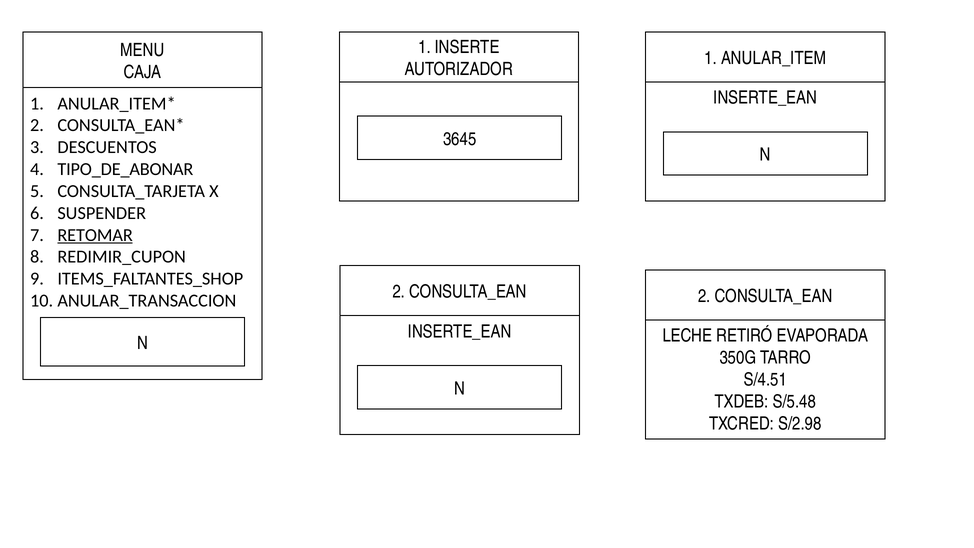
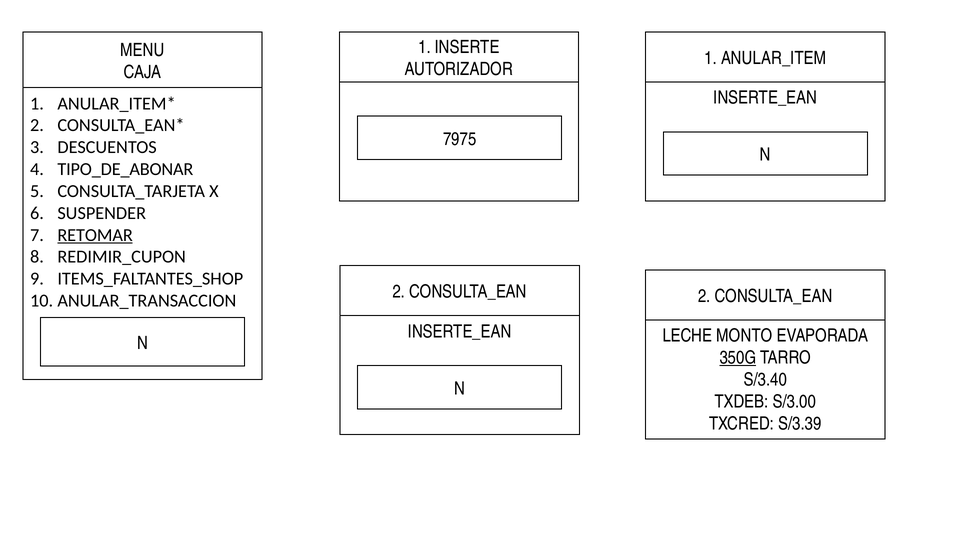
3645: 3645 -> 7975 (460, 139)
RETIRÓ: RETIRÓ -> MONTO (744, 336)
350G underline: none -> present (738, 358)
S/4.51: S/4.51 -> S/3.40 (765, 380)
S/5.48: S/5.48 -> S/3.00 (794, 402)
S/2.98: S/2.98 -> S/3.39 (800, 423)
